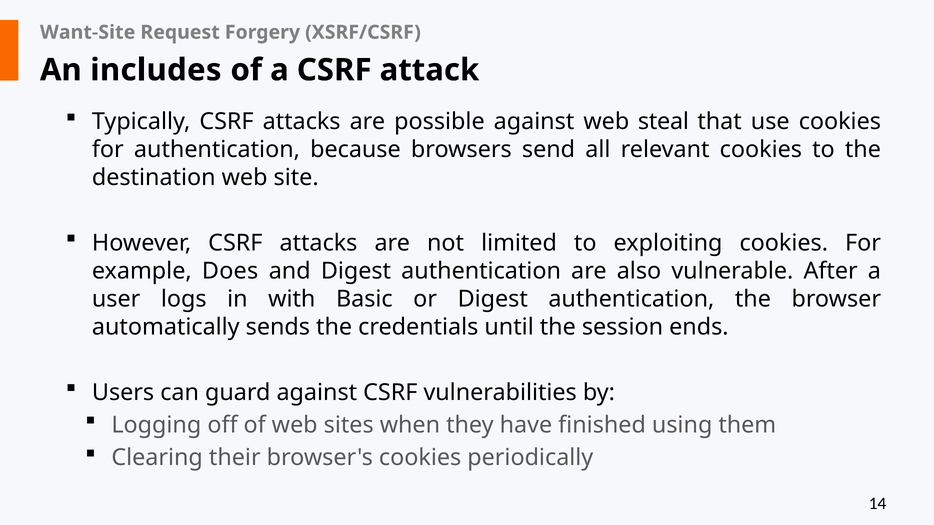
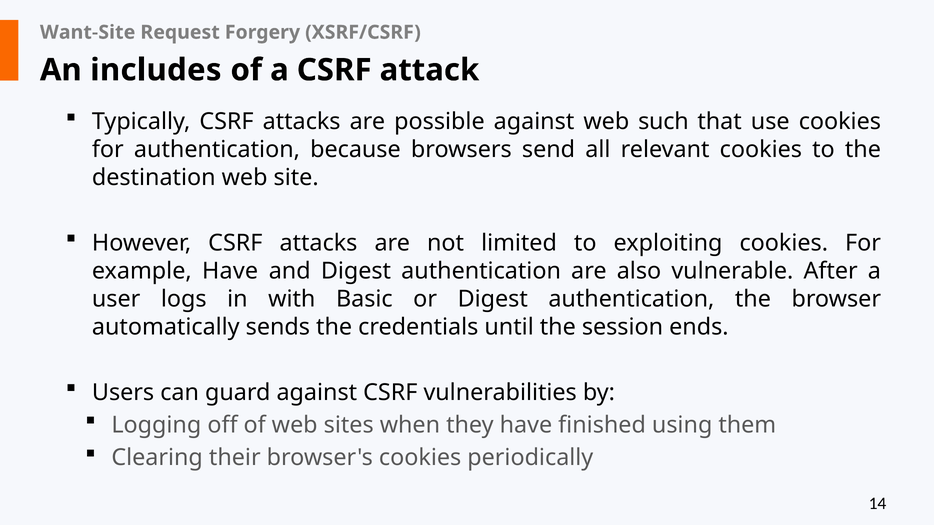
steal: steal -> such (663, 122)
example Does: Does -> Have (230, 271)
